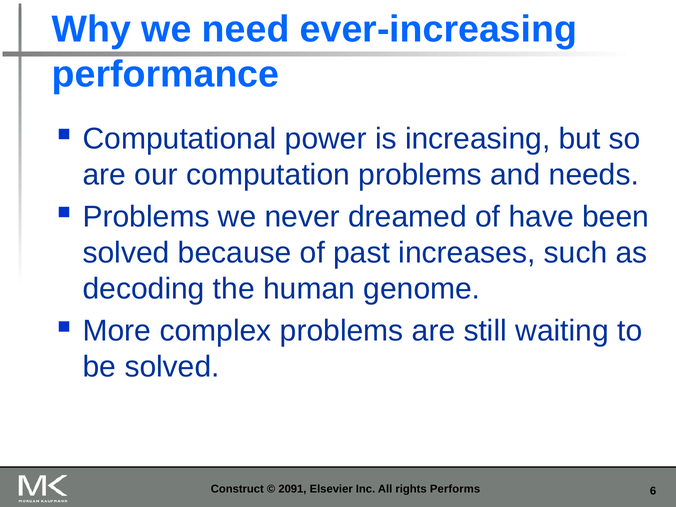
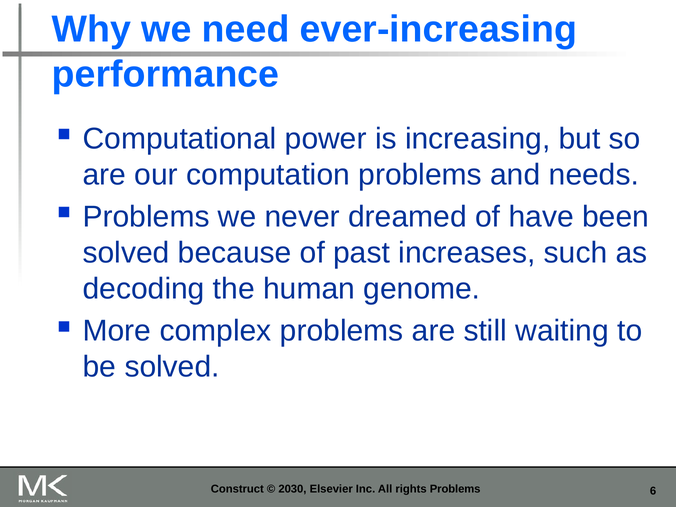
2091: 2091 -> 2030 (292, 489)
rights Performs: Performs -> Problems (455, 489)
